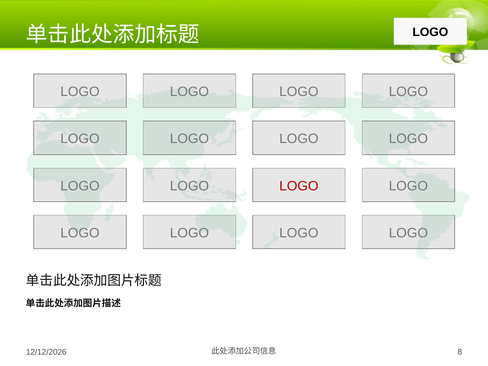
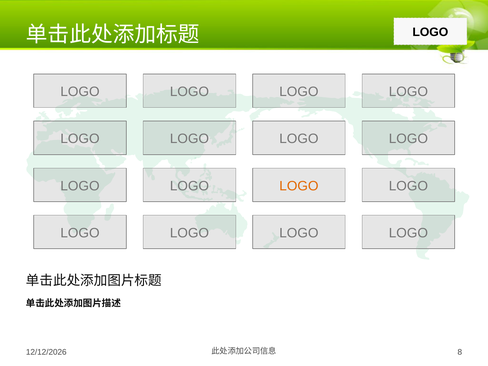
LOGO colour: red -> orange (299, 186)
